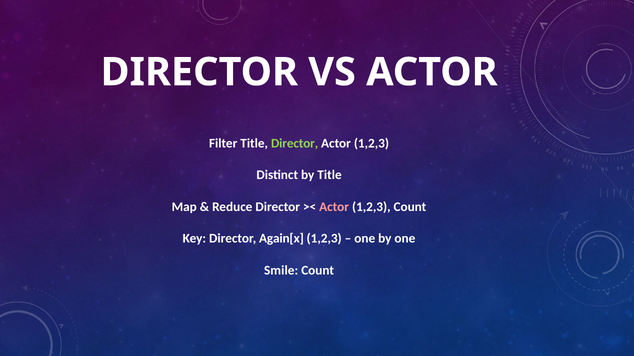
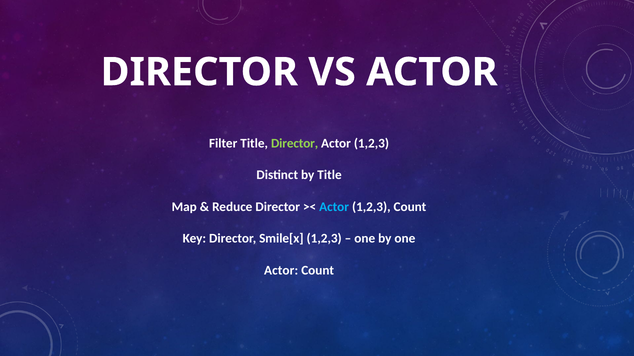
Actor colour: pink -> light blue (334, 207)
Again[x: Again[x -> Smile[x (281, 239)
Smile: Smile -> Actor (281, 271)
